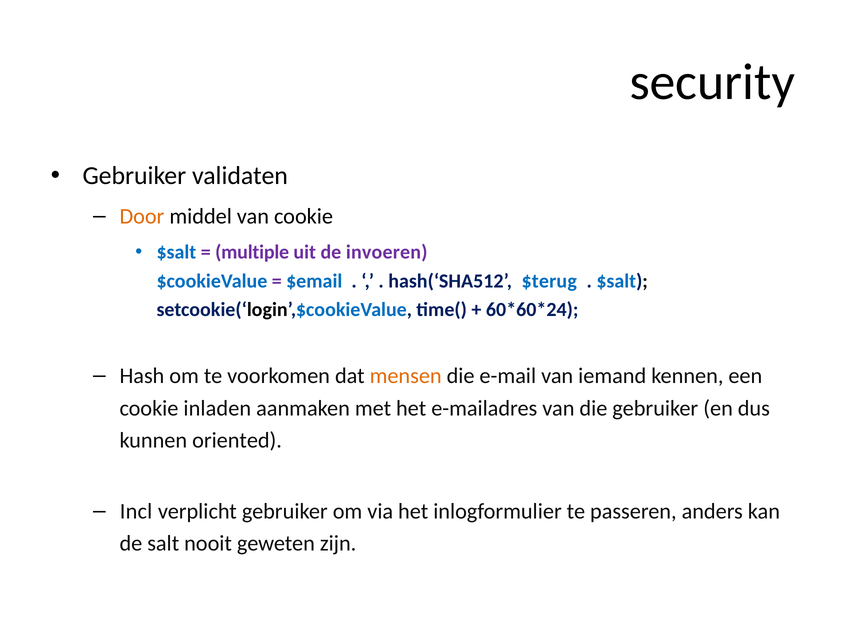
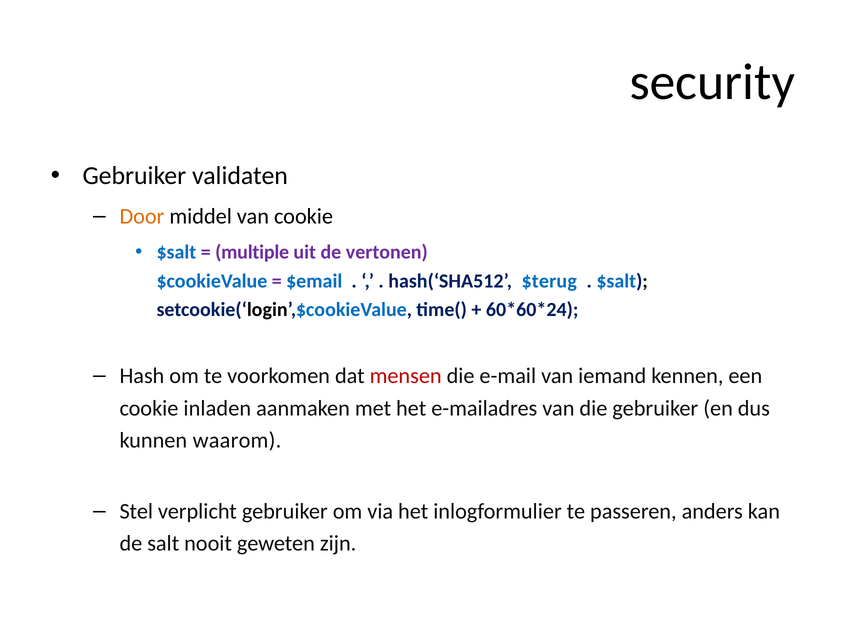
invoeren: invoeren -> vertonen (387, 252)
mensen colour: orange -> red (406, 376)
oriented: oriented -> waarom (237, 440)
Incl: Incl -> Stel (136, 511)
